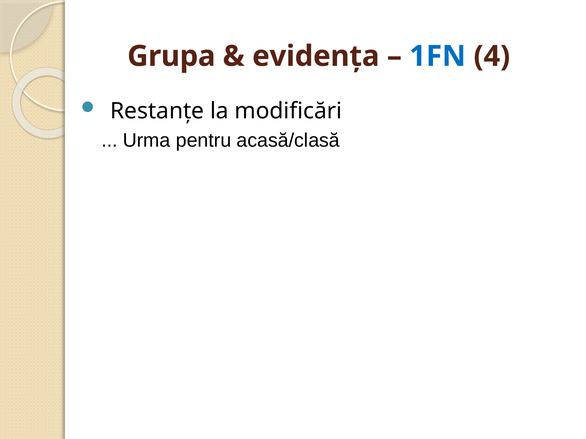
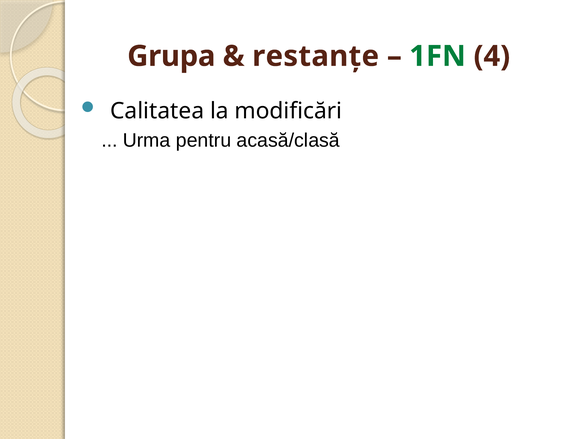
evidenţa: evidenţa -> restanţe (316, 56)
1FN colour: blue -> green (438, 56)
Restanţe: Restanţe -> Calitatea (157, 111)
